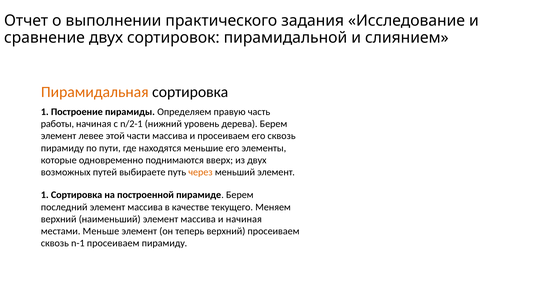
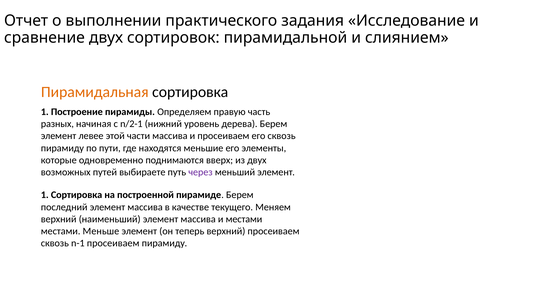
работы: работы -> разных (57, 124)
через colour: orange -> purple (200, 172)
и начиная: начиная -> местами (244, 219)
